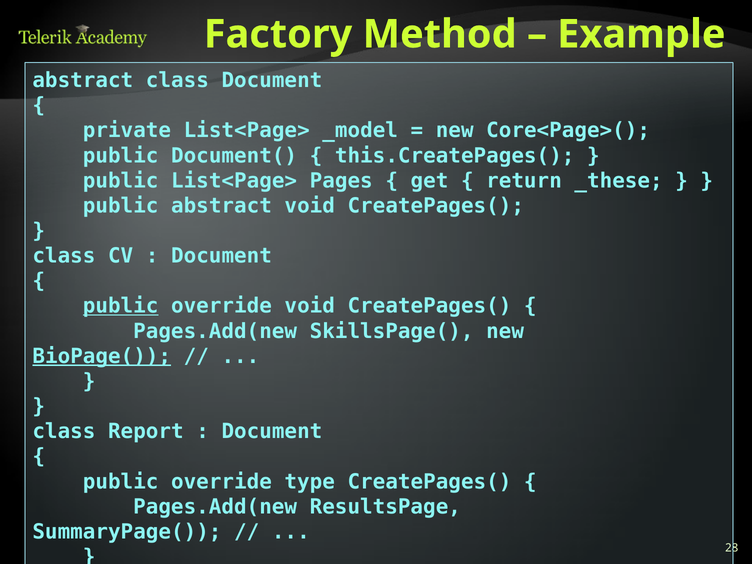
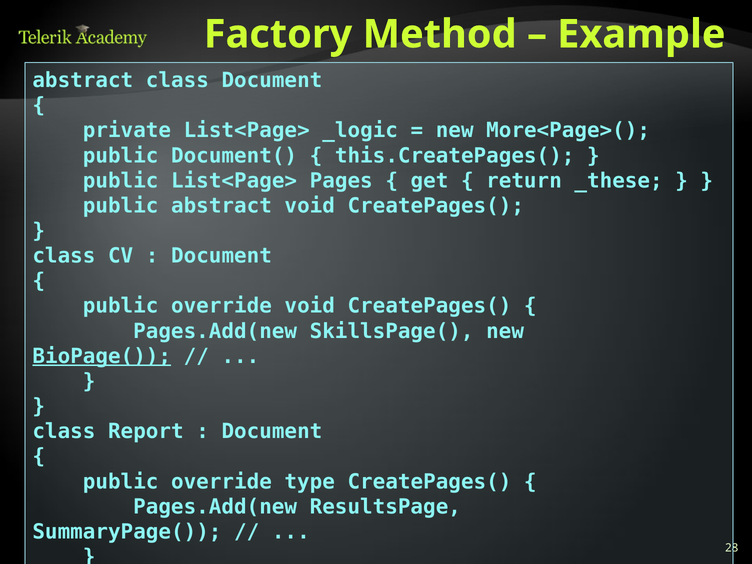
_model: _model -> _logic (360, 131)
Core<Page>(: Core<Page>( -> More<Page>( (568, 131)
public underline: present -> none (121, 306)
